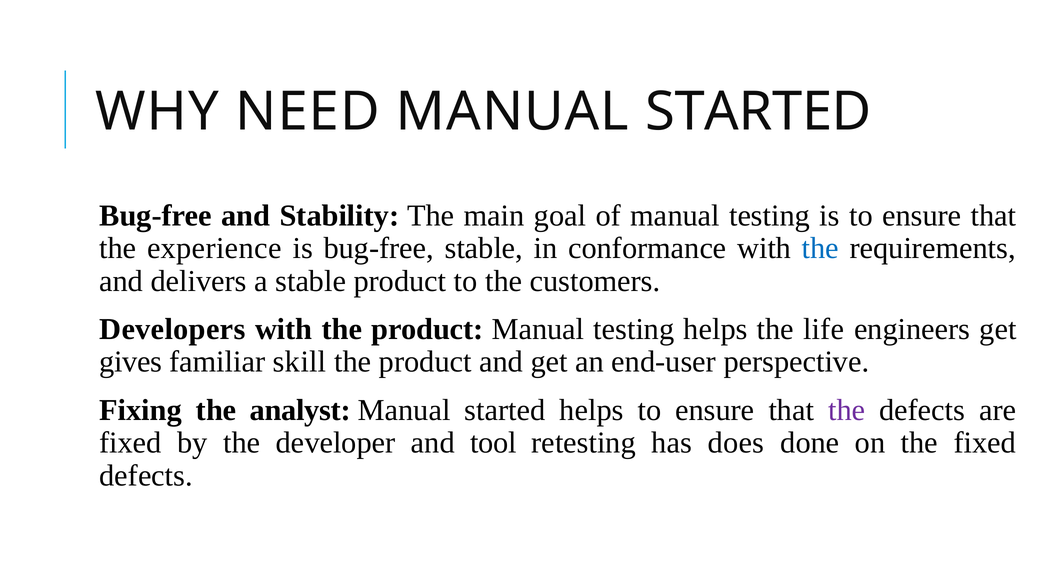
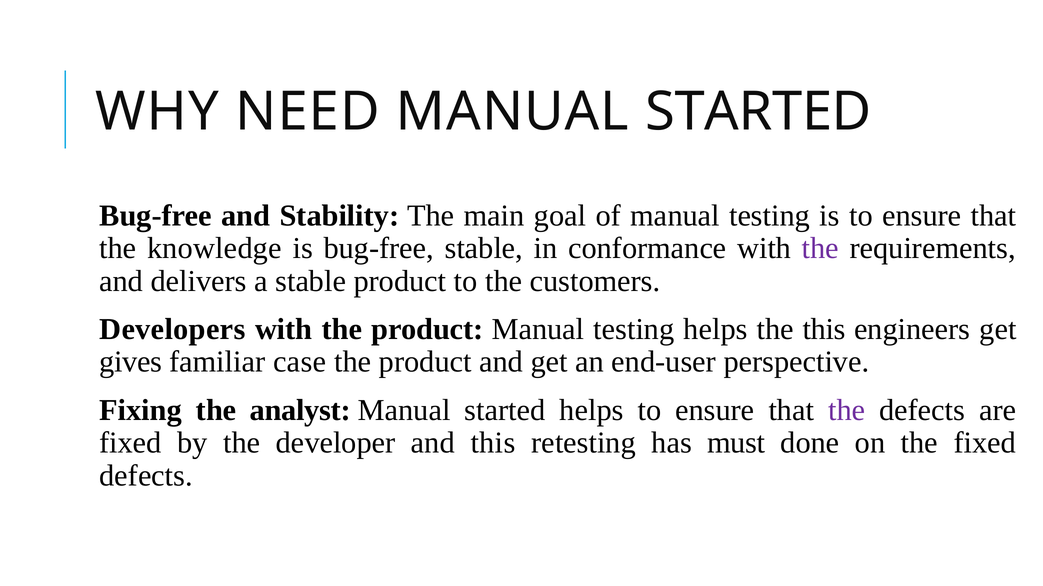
experience: experience -> knowledge (214, 249)
the colour: blue -> purple (820, 249)
the life: life -> this (824, 330)
skill: skill -> case (300, 362)
and tool: tool -> this (493, 443)
does: does -> must (736, 443)
